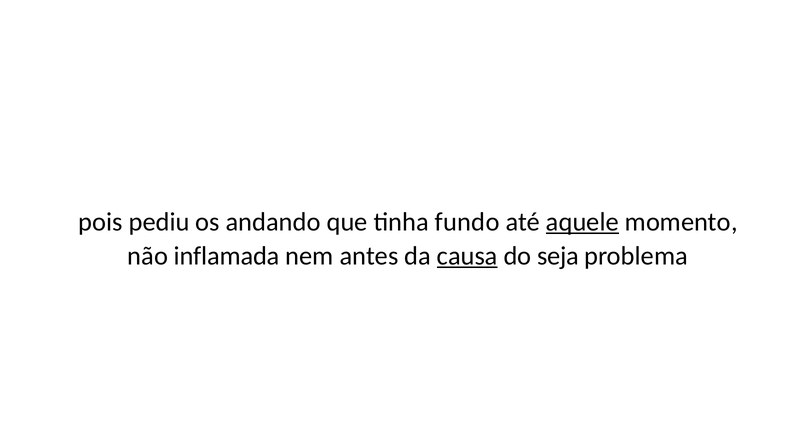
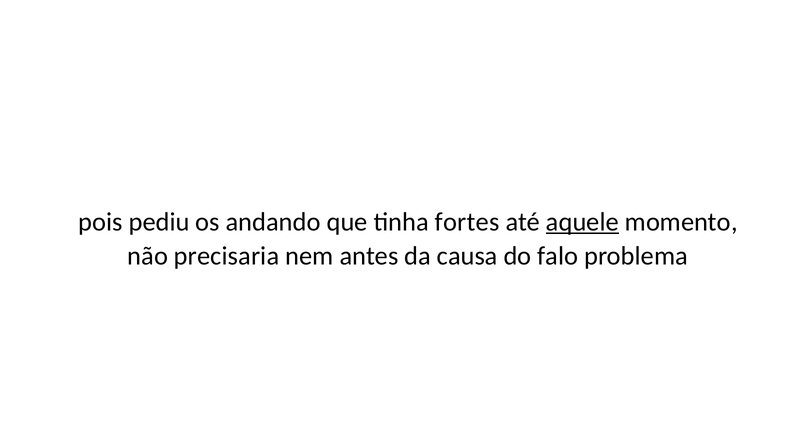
fundo: fundo -> fortes (467, 222)
inflamada: inflamada -> precisaria (227, 256)
causa underline: present -> none (467, 256)
seja: seja -> falo (558, 256)
